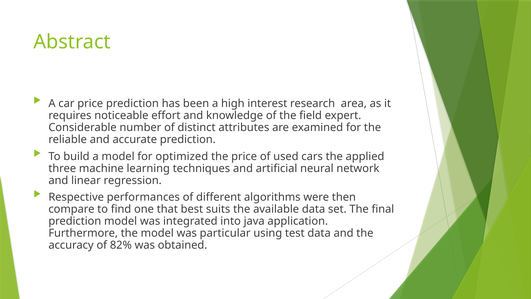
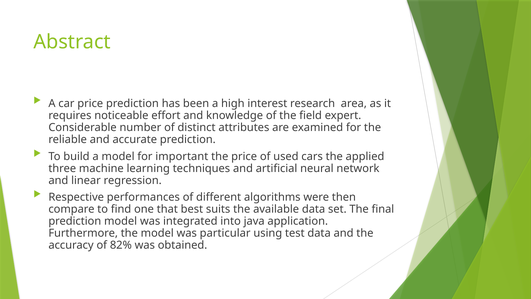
optimized: optimized -> important (182, 156)
